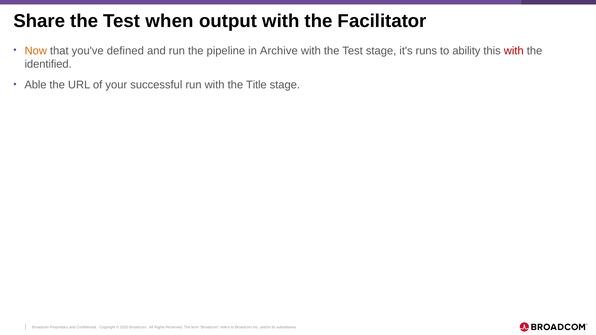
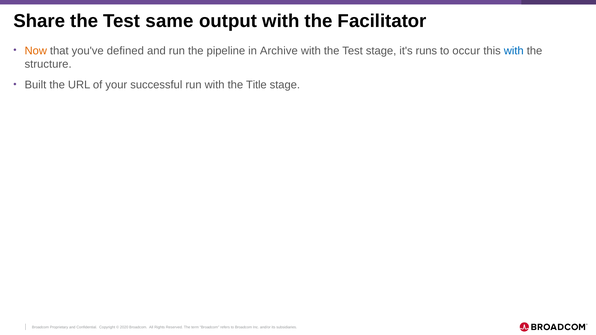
when: when -> same (170, 21)
ability: ability -> occur (466, 51)
with colour: red -> blue (514, 51)
identified: identified -> structure (48, 64)
Able: Able -> Built (35, 85)
